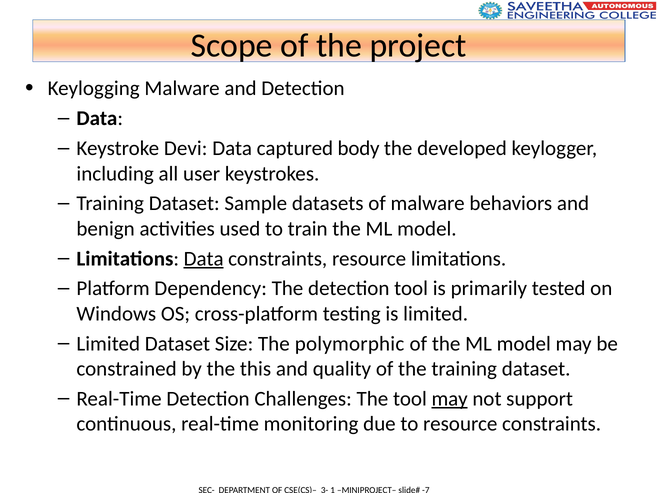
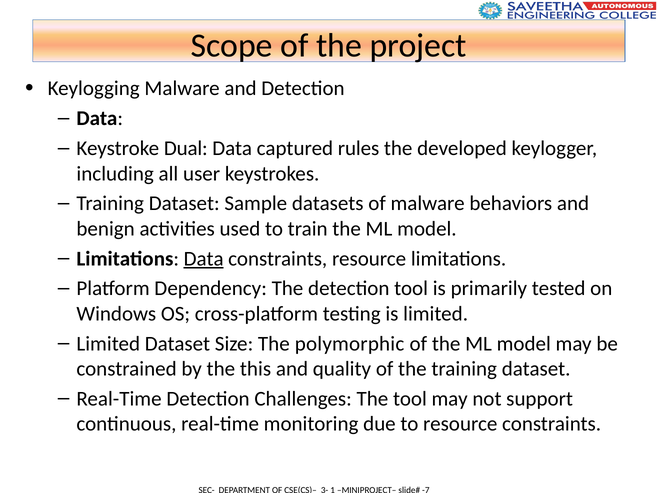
Devi: Devi -> Dual (186, 149)
body: body -> rules (359, 149)
may underline: present -> none (450, 399)
